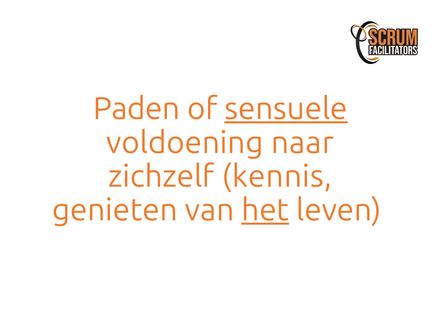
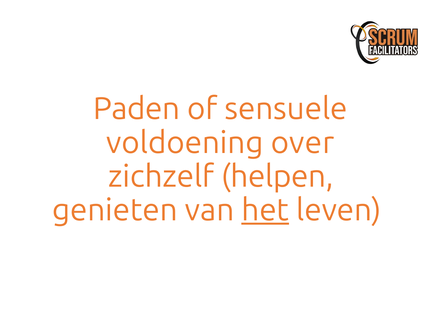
sensuele underline: present -> none (286, 109)
naar: naar -> over (303, 143)
kennis: kennis -> helpen (277, 177)
